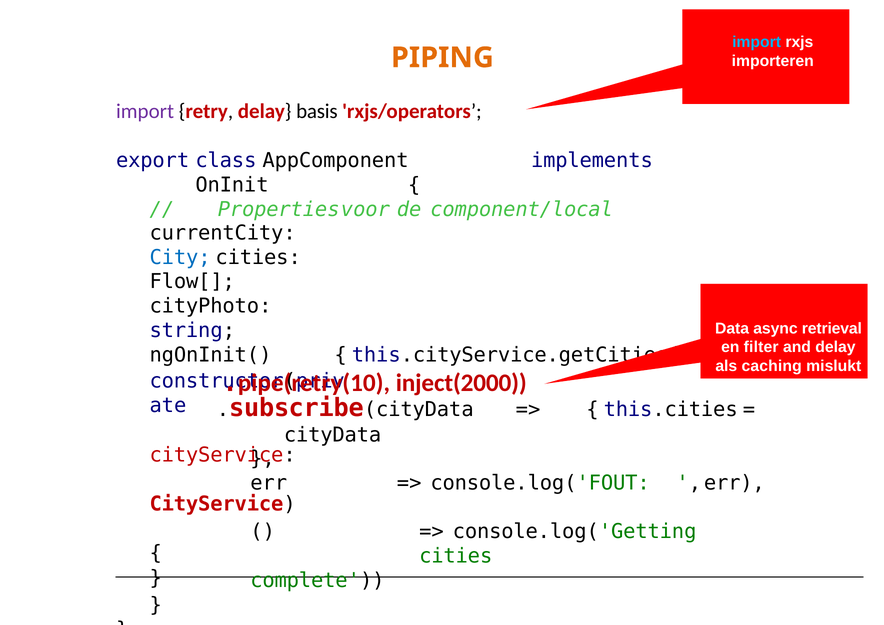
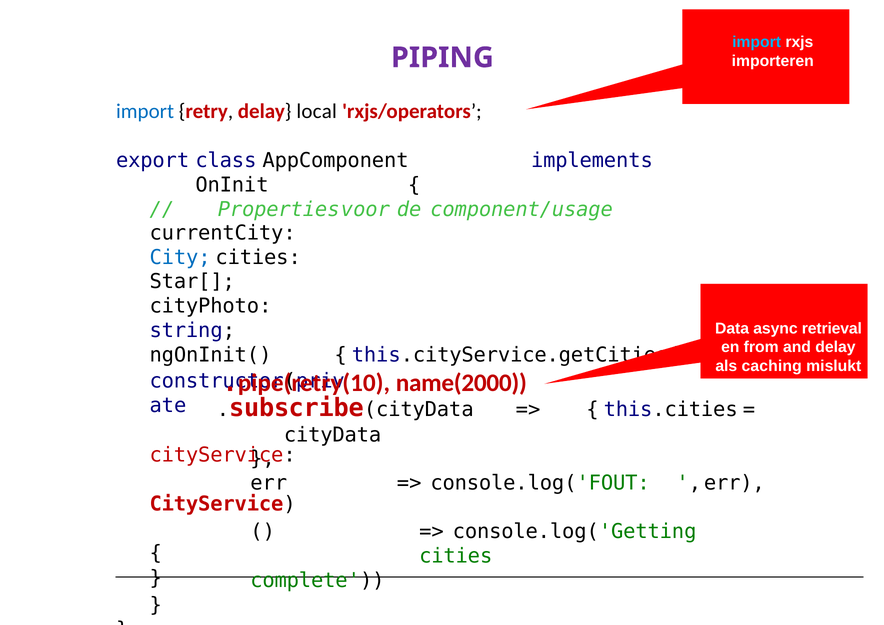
PIPING colour: orange -> purple (442, 58)
import colour: purple -> blue (145, 111)
basis: basis -> local (317, 111)
component/local: component/local -> component/usage (522, 210)
Flow[: Flow[ -> Star[ (192, 282)
filter: filter -> from (761, 347)
inject(2000: inject(2000 -> name(2000 (461, 383)
